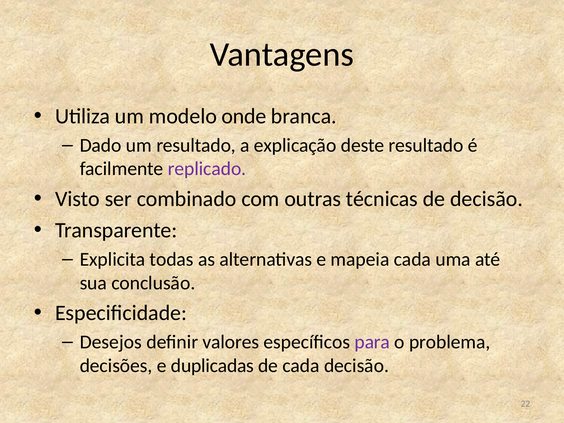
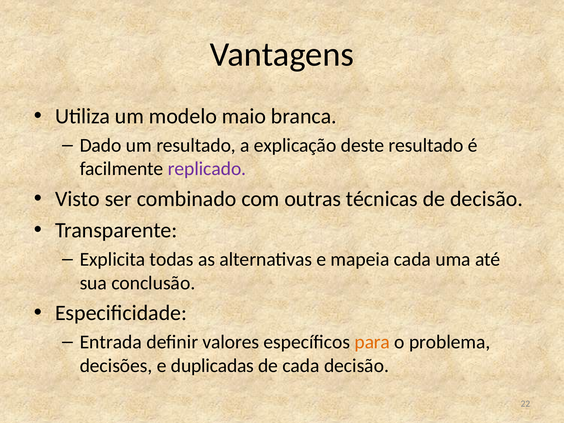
onde: onde -> maio (244, 116)
Desejos: Desejos -> Entrada (111, 342)
para colour: purple -> orange (372, 342)
